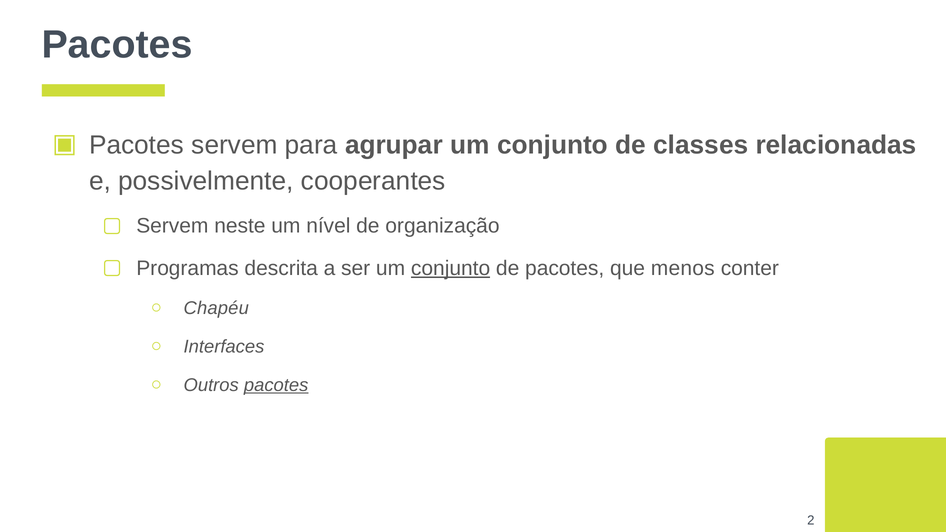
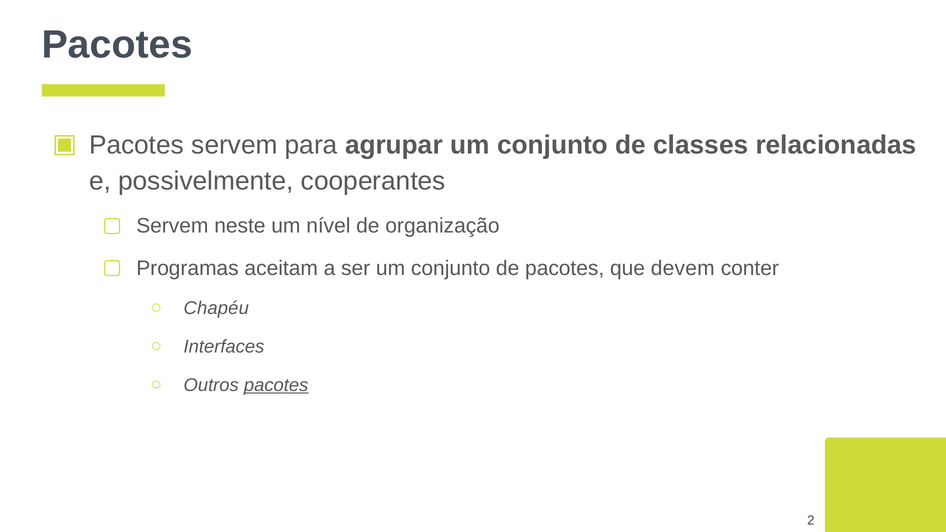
descrita: descrita -> aceitam (281, 268)
conjunto underline: present -> none (451, 268)
menos: menos -> devem (683, 268)
